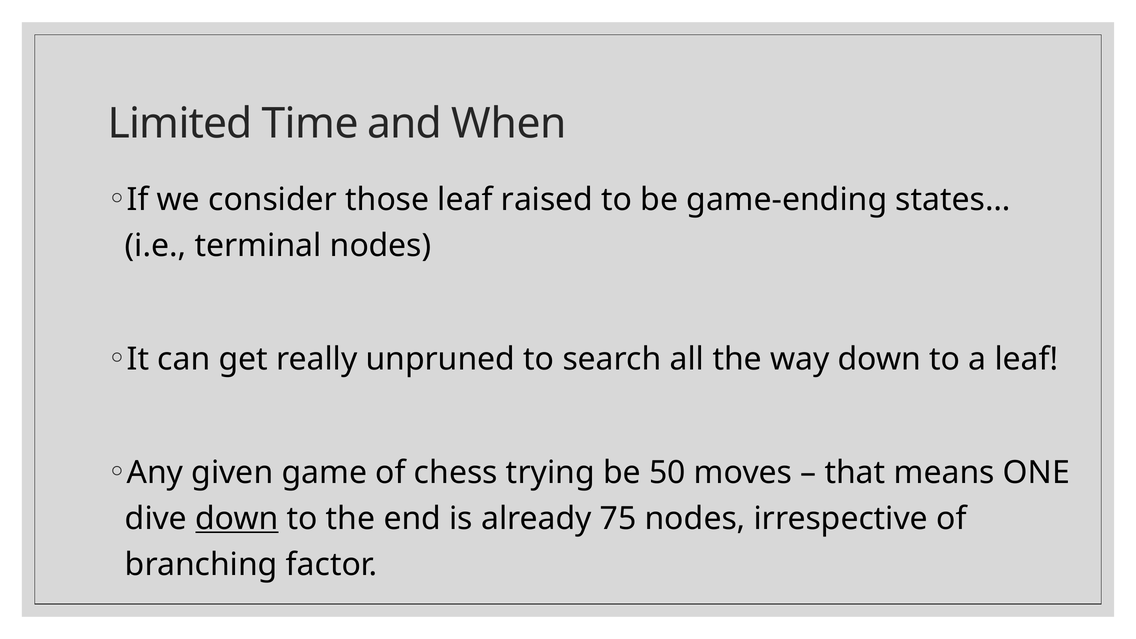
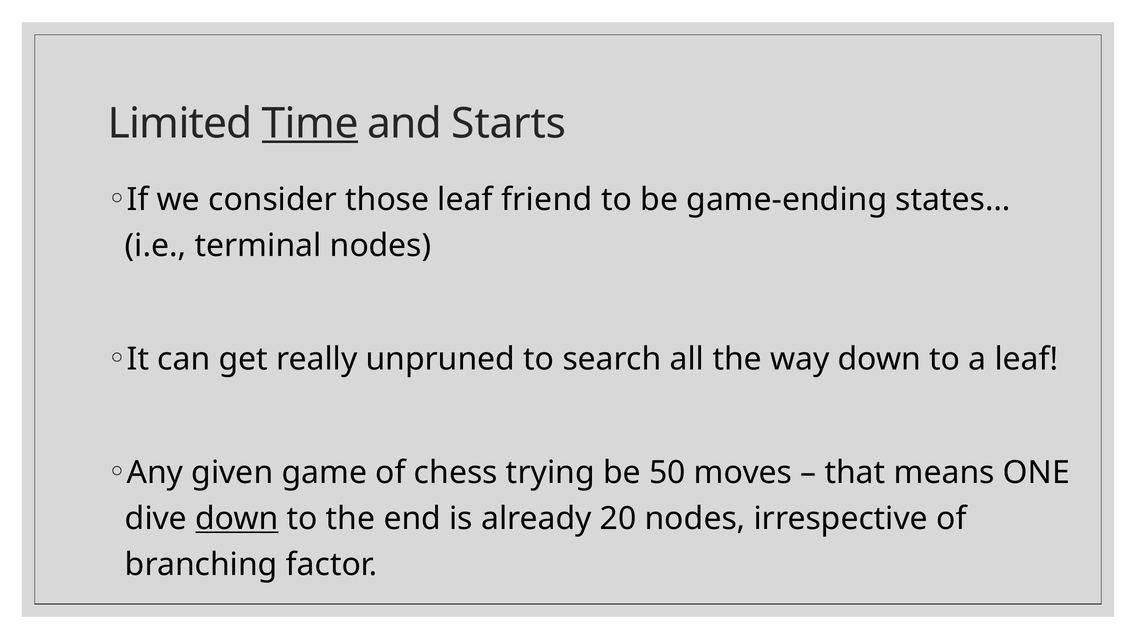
Time underline: none -> present (310, 123)
When: When -> Starts (509, 123)
raised: raised -> friend (547, 200)
75: 75 -> 20 (618, 519)
